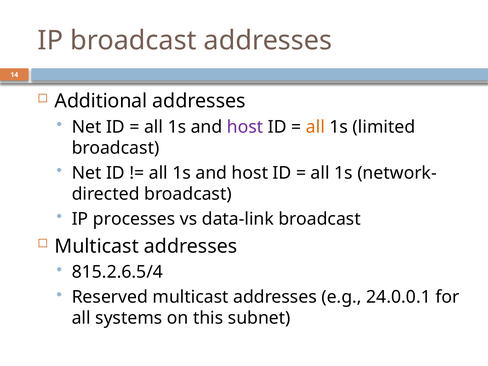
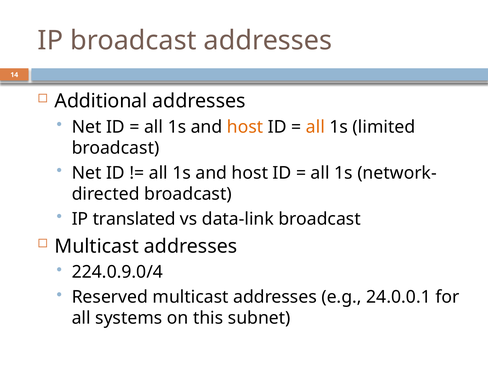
host colour: purple -> orange (245, 127)
processes: processes -> translated (134, 219)
815.2.6.5/4: 815.2.6.5/4 -> 224.0.9.0/4 (117, 272)
